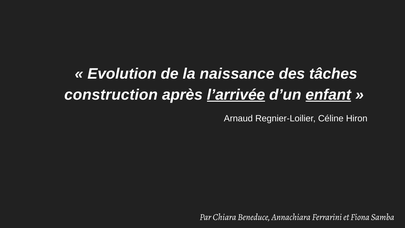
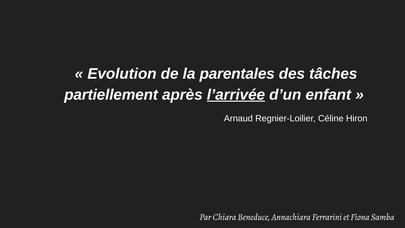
naissance: naissance -> parentales (237, 74)
construction: construction -> partiellement (111, 95)
enfant underline: present -> none (328, 95)
